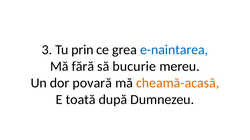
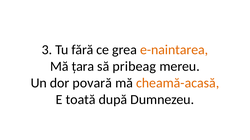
prin: prin -> fără (82, 50)
e-naintarea colour: blue -> orange (174, 50)
fără: fără -> țara (83, 67)
bucurie: bucurie -> pribeag (134, 67)
